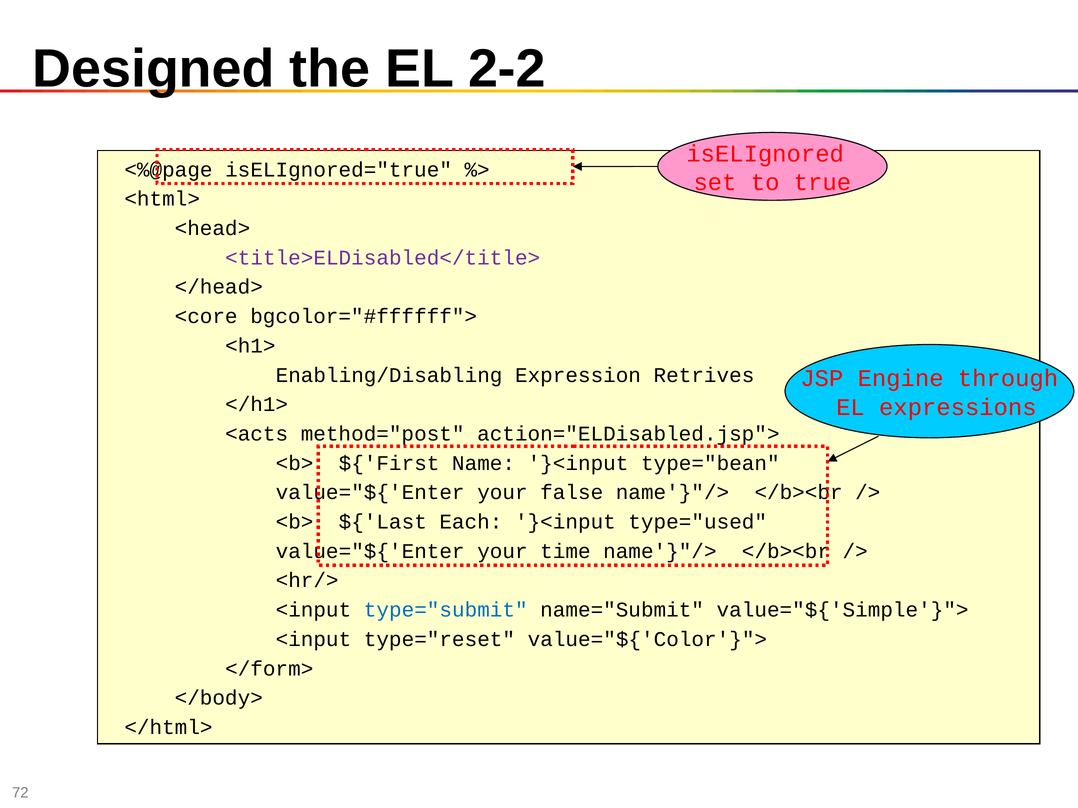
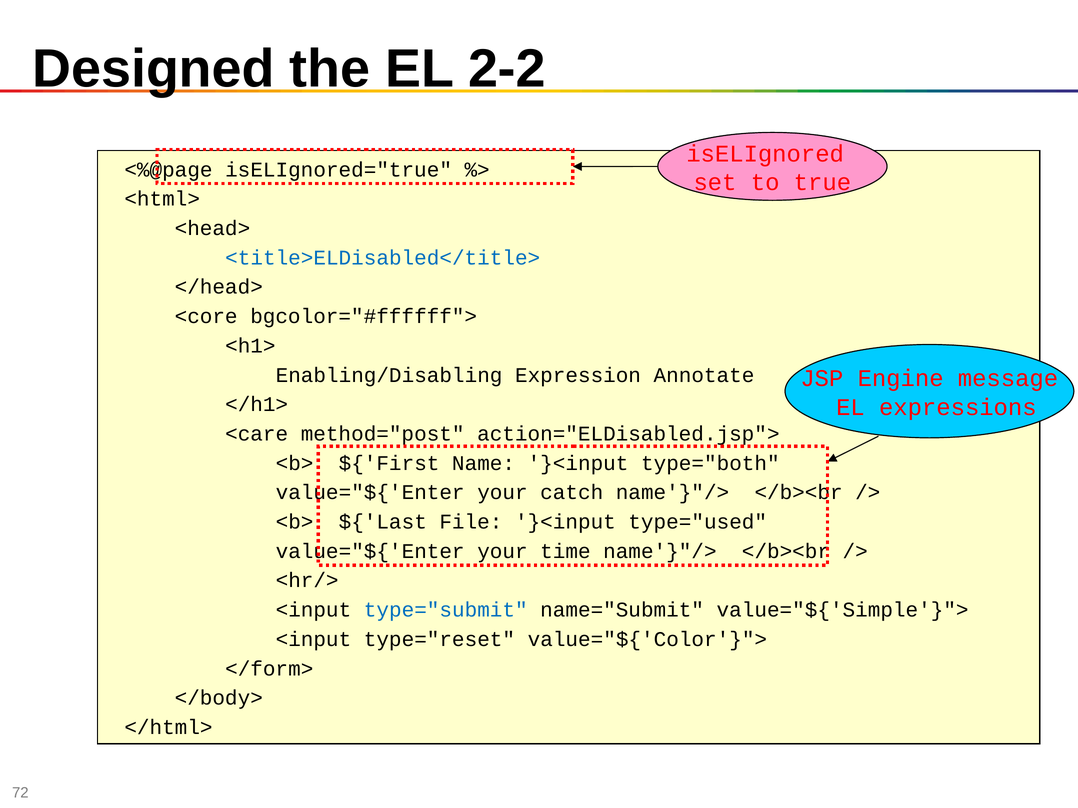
<title>ELDisabled</title> colour: purple -> blue (383, 258)
Retrives: Retrives -> Annotate (704, 375)
through: through -> message (1008, 379)
<acts: <acts -> <care (257, 434)
type="bean: type="bean -> type="both (710, 463)
false: false -> catch (572, 493)
Each: Each -> File (471, 522)
